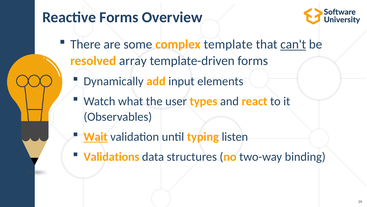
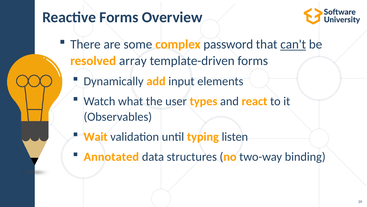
template: template -> password (228, 44)
Wait underline: present -> none (96, 136)
Validations: Validations -> Annotated (111, 156)
